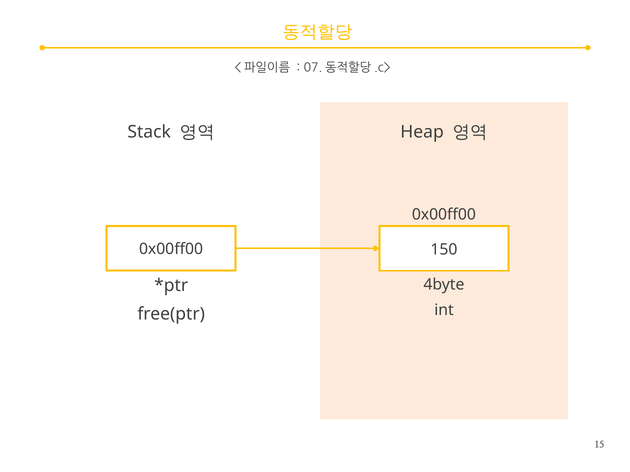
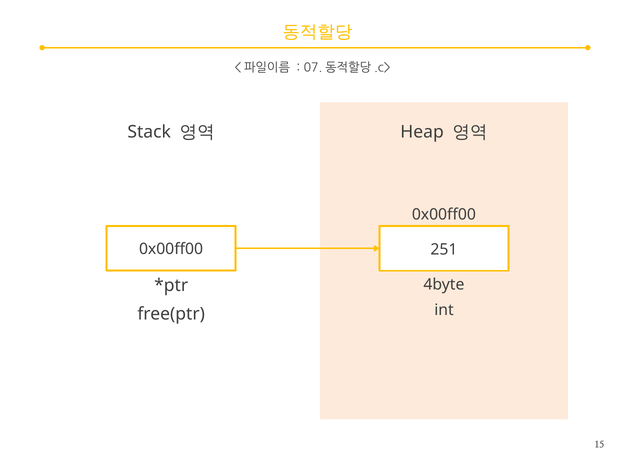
150: 150 -> 251 (444, 250)
